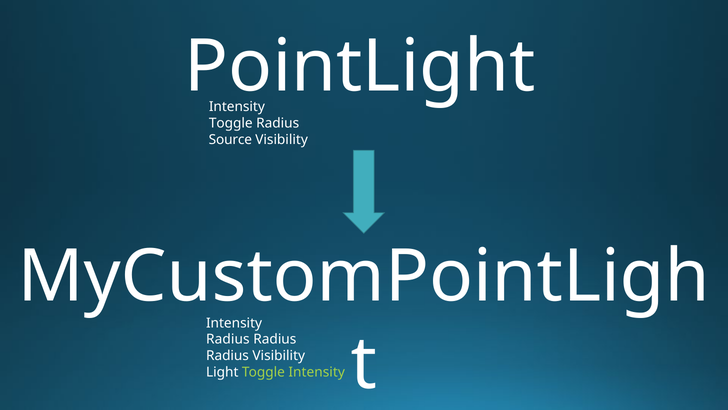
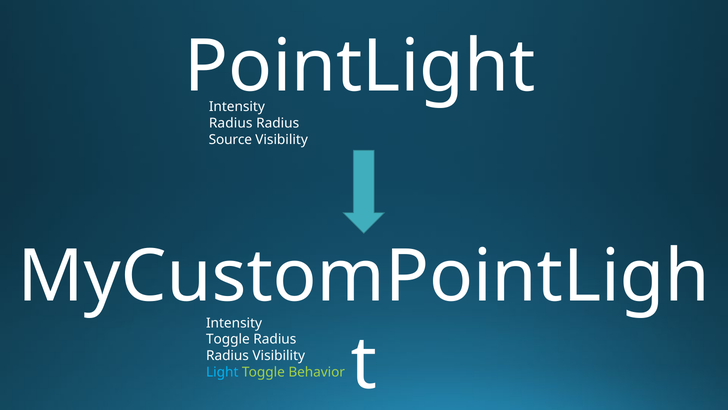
Toggle: Toggle -> Radius (231, 123)
Radius: Radius -> Toggle (228, 339)
Light colour: white -> light blue (222, 372)
Toggle Intensity: Intensity -> Behavior (317, 372)
